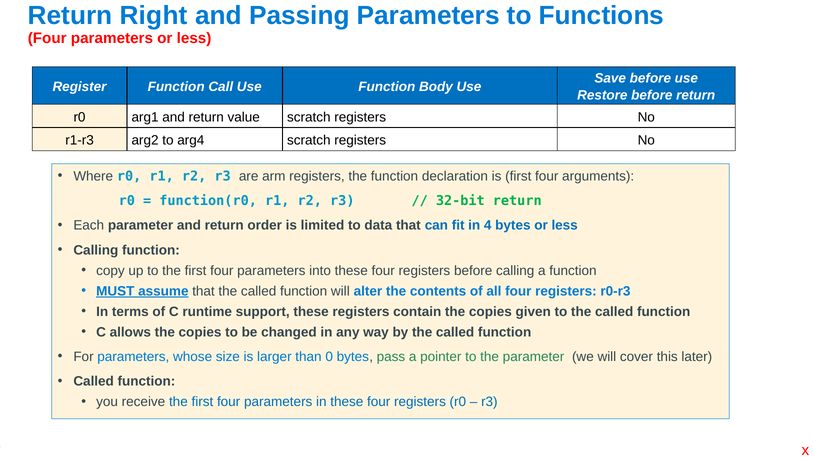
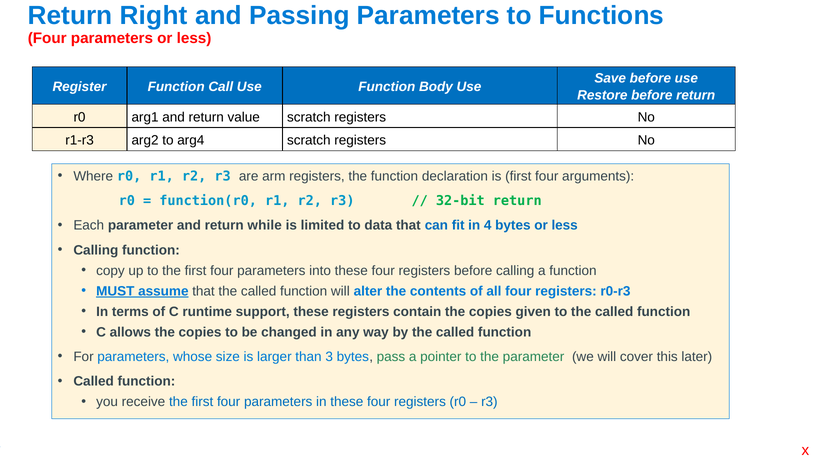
order: order -> while (265, 226)
0: 0 -> 3 (329, 357)
